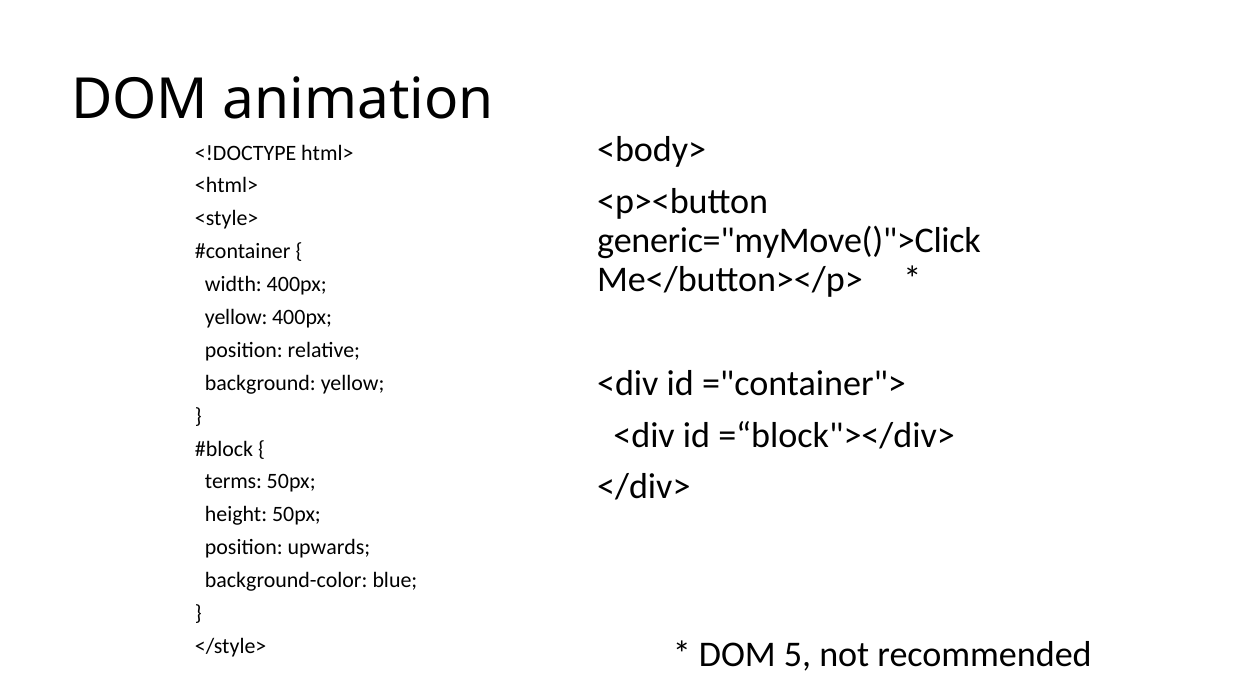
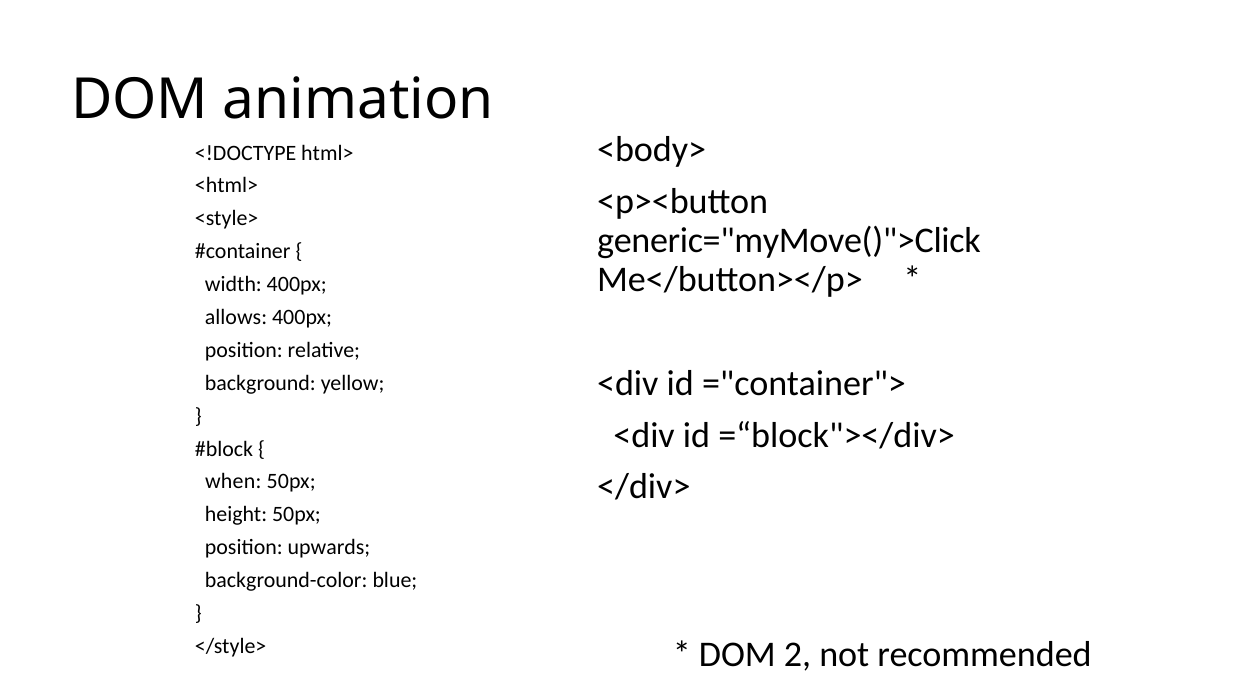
yellow: yellow -> allows (236, 317)
terms: terms -> when (233, 482)
5: 5 -> 2 (798, 655)
